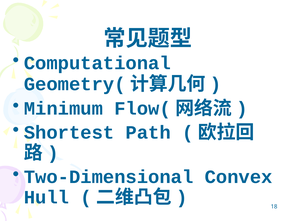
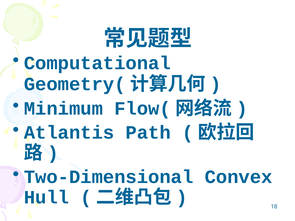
Shortest: Shortest -> Atlantis (69, 133)
